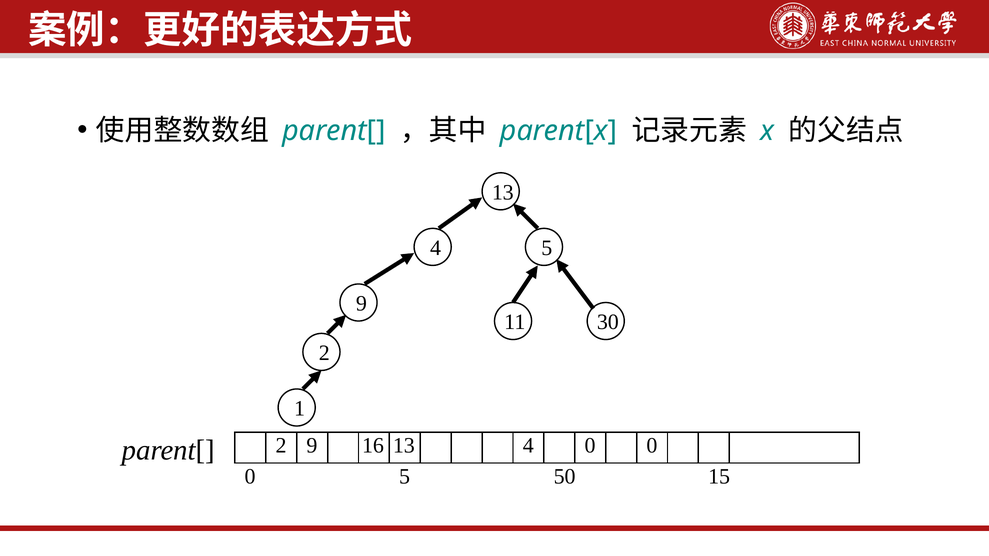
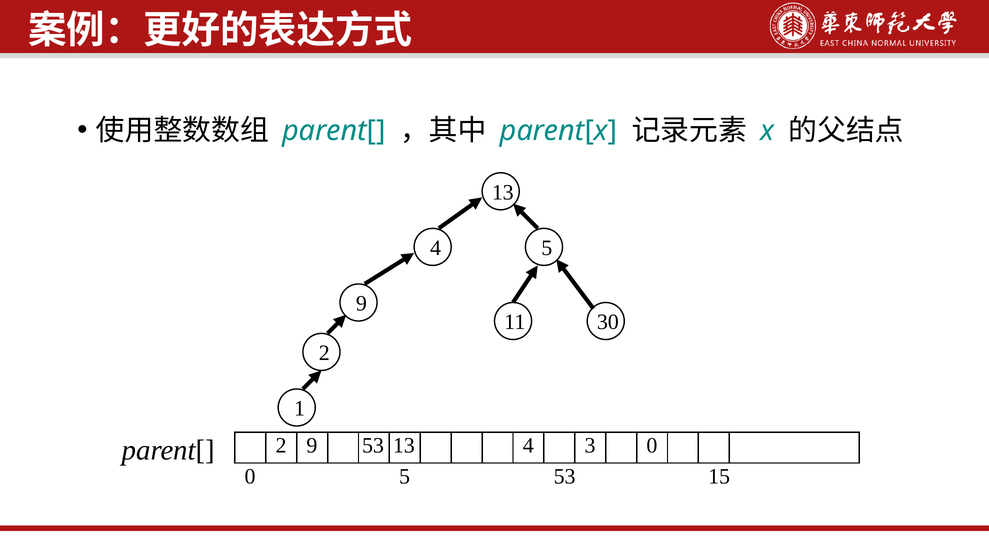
9 16: 16 -> 53 (373, 446)
4 0: 0 -> 3 (590, 446)
5 50: 50 -> 53 (565, 477)
